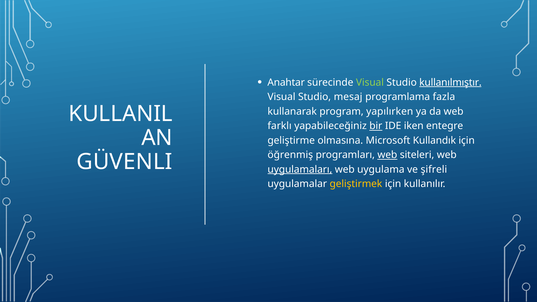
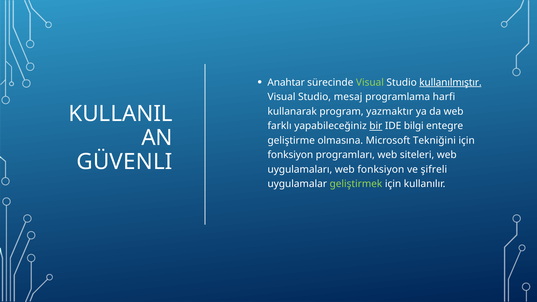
fazla: fazla -> harfi (444, 97)
yapılırken: yapılırken -> yazmaktır (390, 111)
iken: iken -> bilgi (414, 126)
Kullandık: Kullandık -> Tekniğini (434, 140)
öğrenmiş: öğrenmiş -> fonksiyon (290, 155)
web underline: present -> none (387, 155)
uygulamaları underline: present -> none (300, 169)
web uygulama: uygulama -> fonksiyon (381, 169)
geliştirmek colour: yellow -> light green (356, 184)
